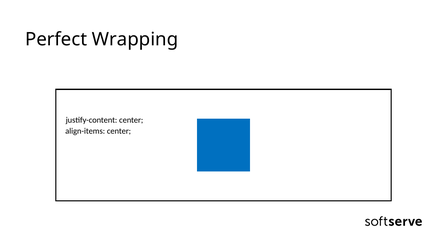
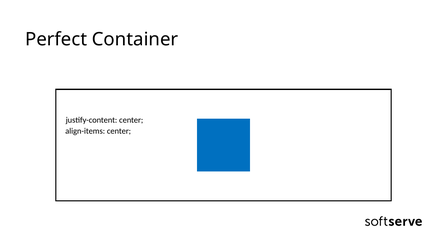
Wrapping: Wrapping -> Container (135, 39)
